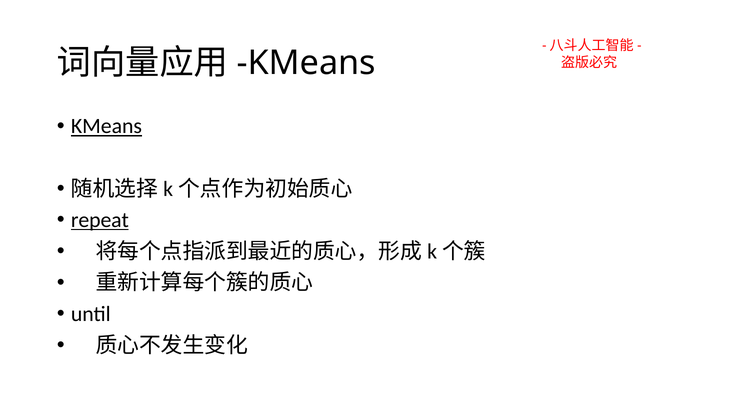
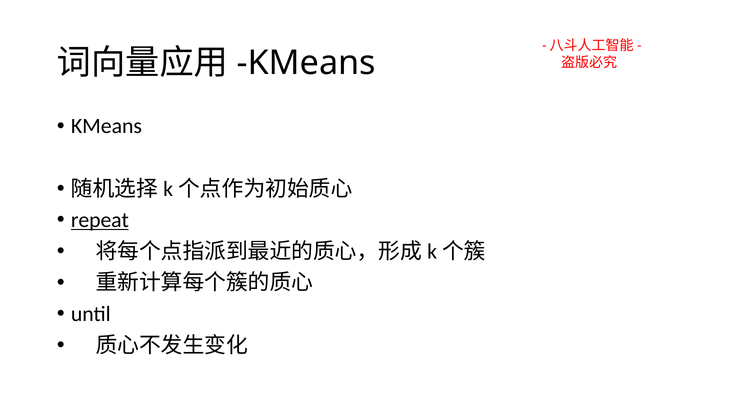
KMeans underline: present -> none (106, 126)
